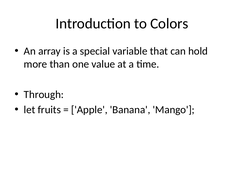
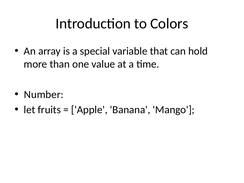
Through: Through -> Number (44, 95)
